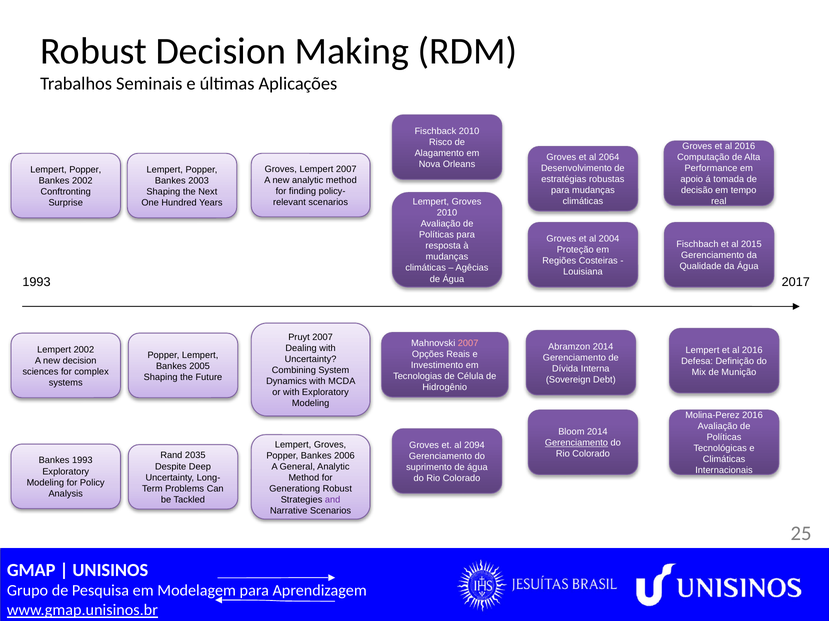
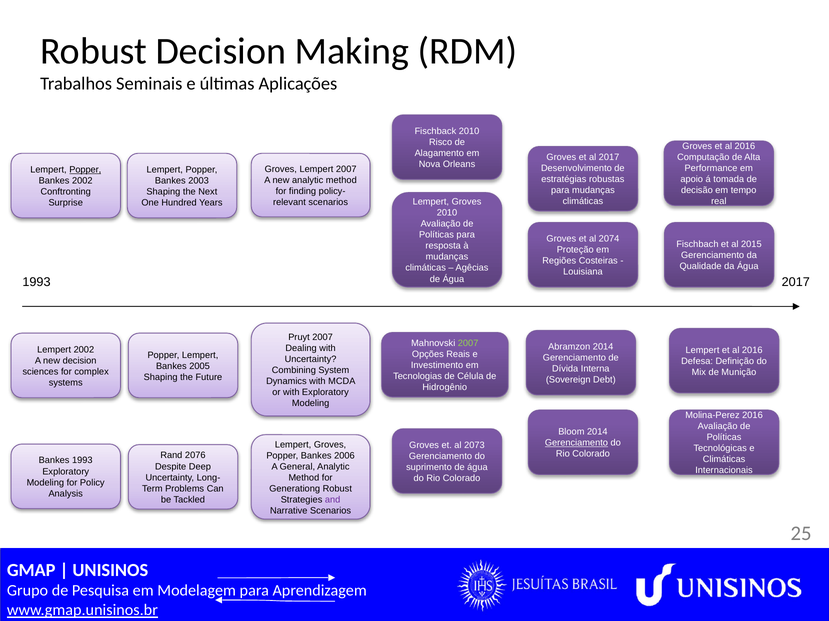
al 2064: 2064 -> 2017 (609, 157)
Popper underline: none -> present (85, 170)
2004: 2004 -> 2074 (609, 239)
2007 colour: pink -> light green (468, 344)
2094: 2094 -> 2073 (474, 446)
2035: 2035 -> 2076 (195, 456)
